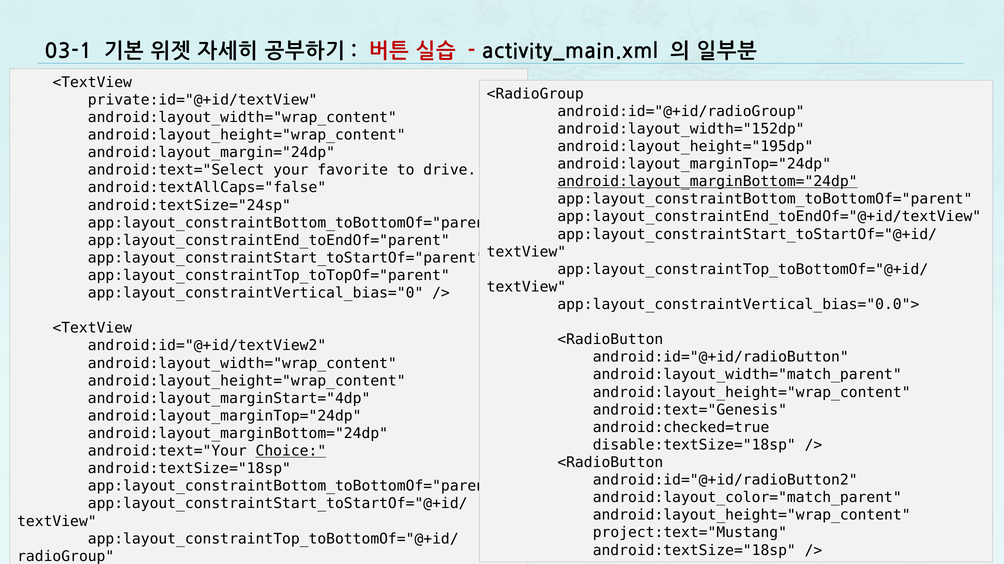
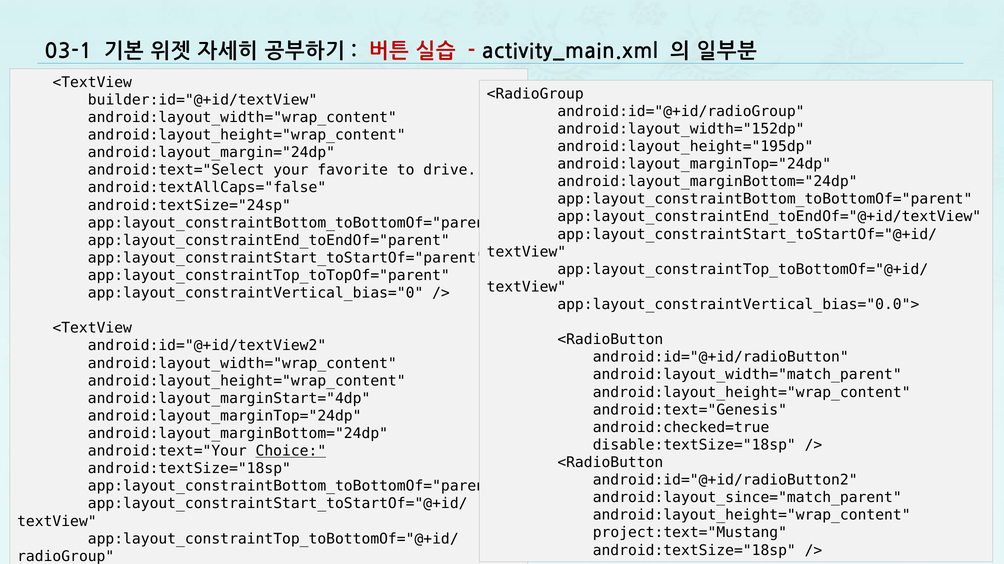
private:id="@+id/textView: private:id="@+id/textView -> builder:id="@+id/textView (203, 100)
android:layout_marginBottom="24dp underline: present -> none (707, 182)
android:layout_color="match_parent: android:layout_color="match_parent -> android:layout_since="match_parent (747, 498)
